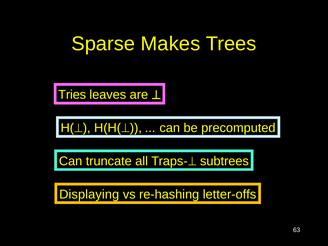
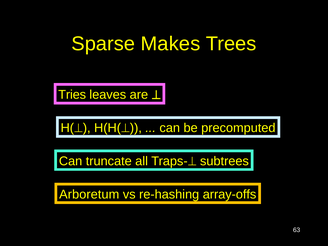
Displaying: Displaying -> Arboretum (89, 194)
letter-offs: letter-offs -> array-offs (230, 194)
